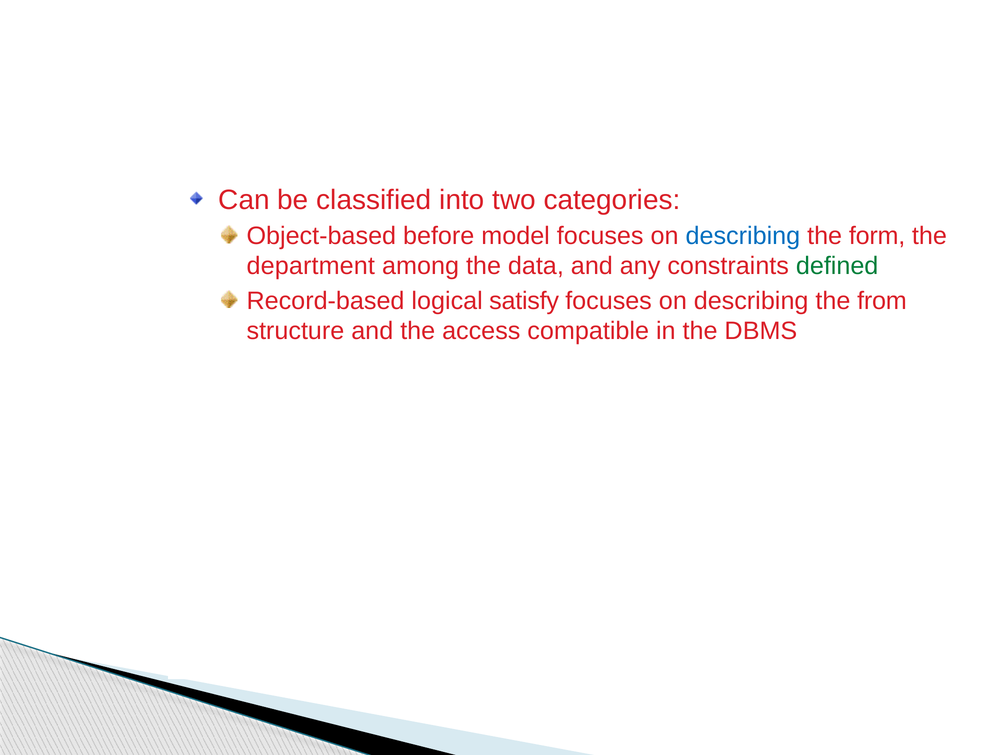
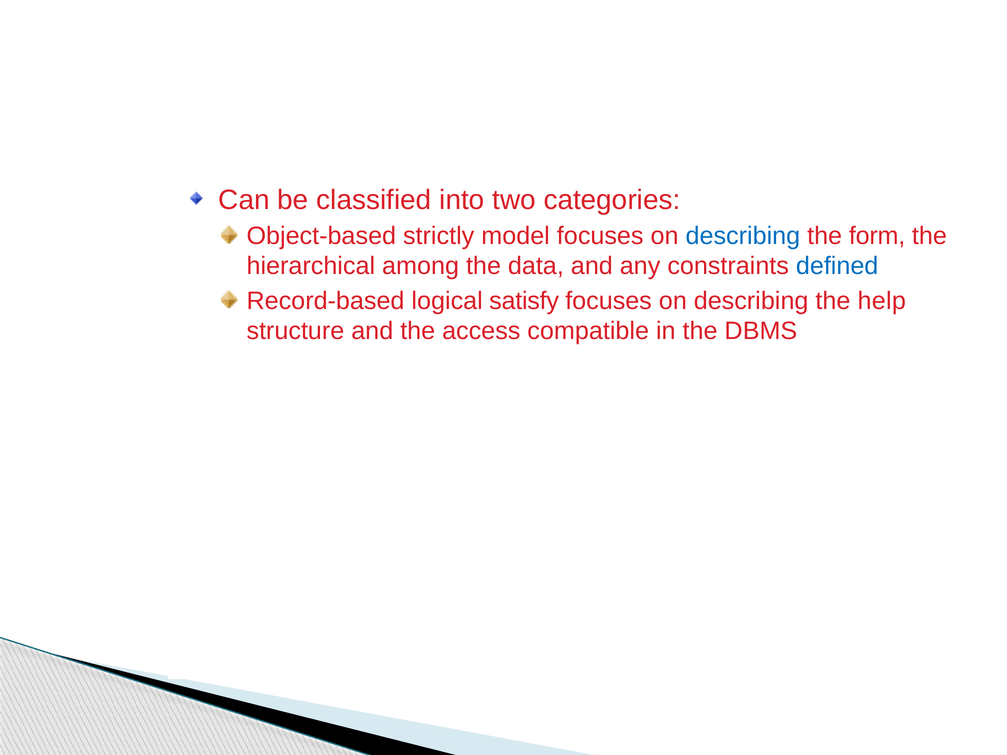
before: before -> strictly (439, 236)
department: department -> hierarchical (311, 266)
defined colour: green -> blue (837, 266)
from: from -> help (882, 301)
